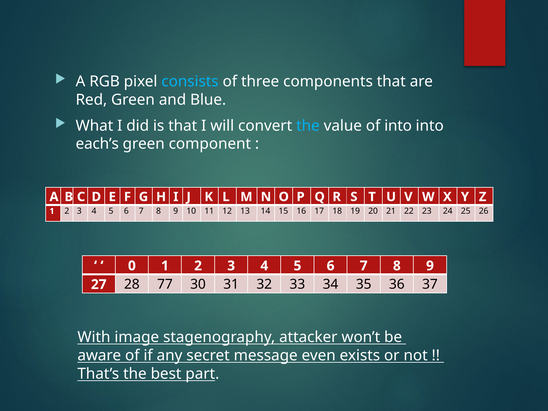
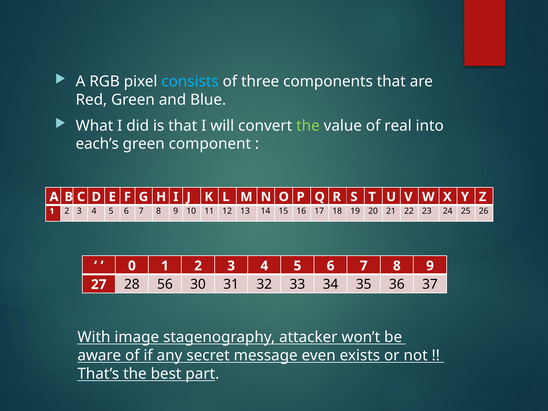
the colour: light blue -> light green (308, 126)
of into: into -> real (398, 126)
77: 77 -> 56 (165, 284)
